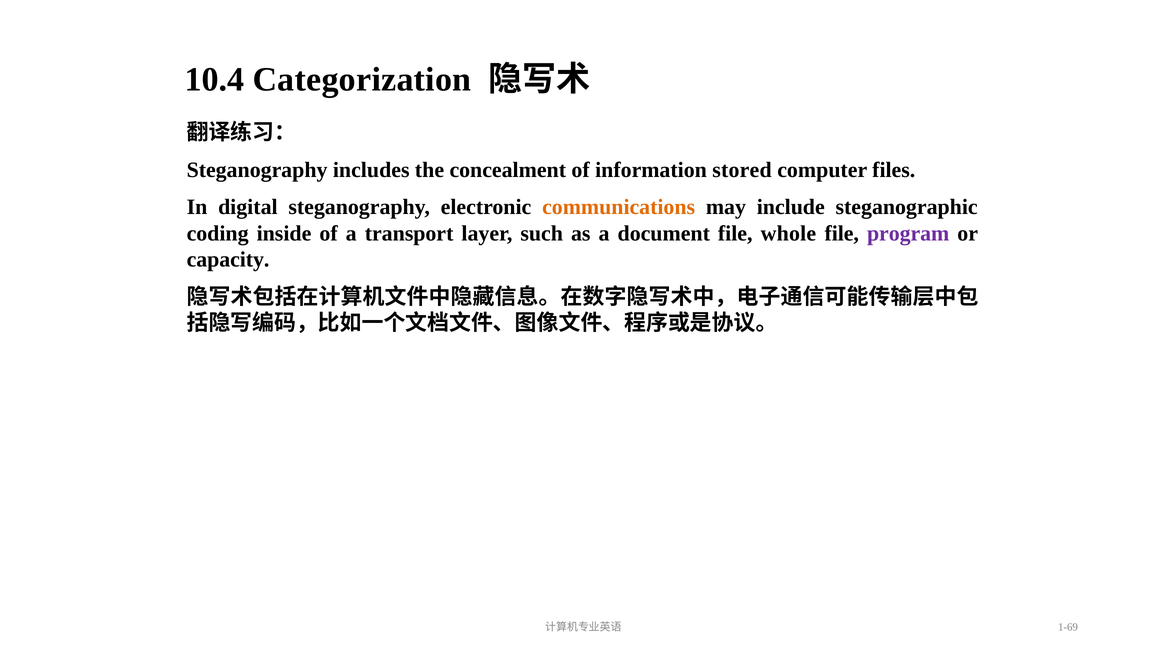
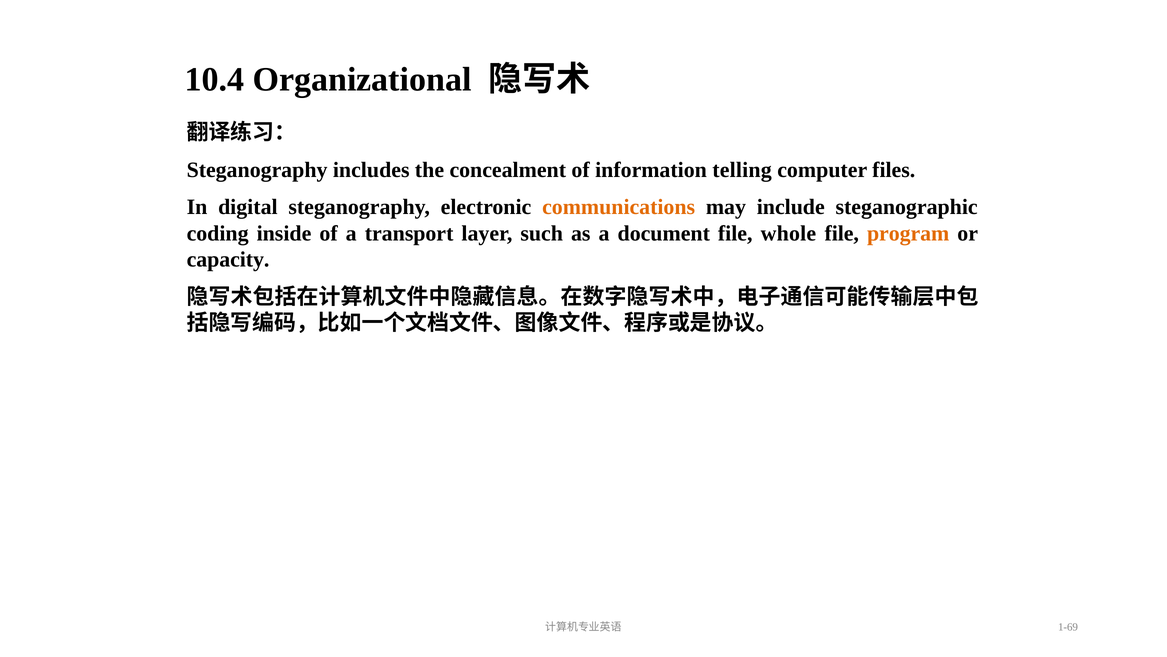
Categorization: Categorization -> Organizational (362, 79)
stored: stored -> telling (742, 170)
program colour: purple -> orange (908, 233)
